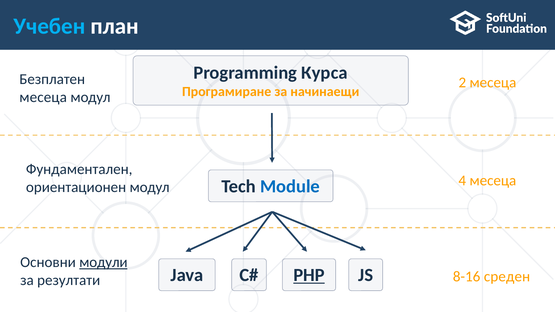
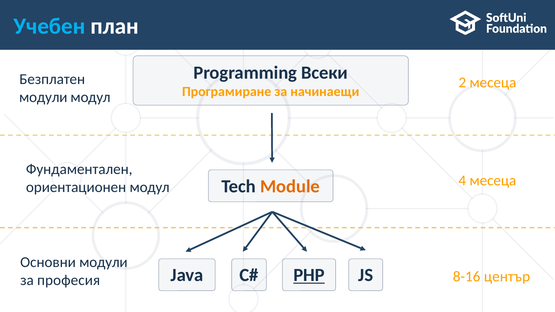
Курса: Курса -> Всеки (325, 73)
месеца: месеца -> модули (43, 97)
Module colour: blue -> orange (290, 186)
модули underline: present -> none (103, 263)
среден: среден -> център (507, 277)
резултати: резултати -> професия (69, 281)
